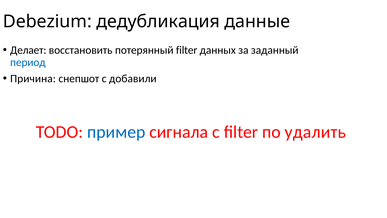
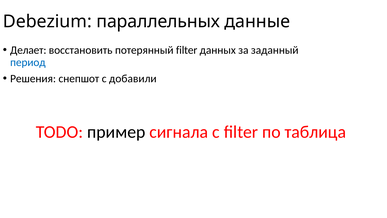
дедубликация: дедубликация -> параллельных (158, 22)
Причина: Причина -> Решения (33, 78)
пример colour: blue -> black (116, 132)
удалить: удалить -> таблица (315, 132)
